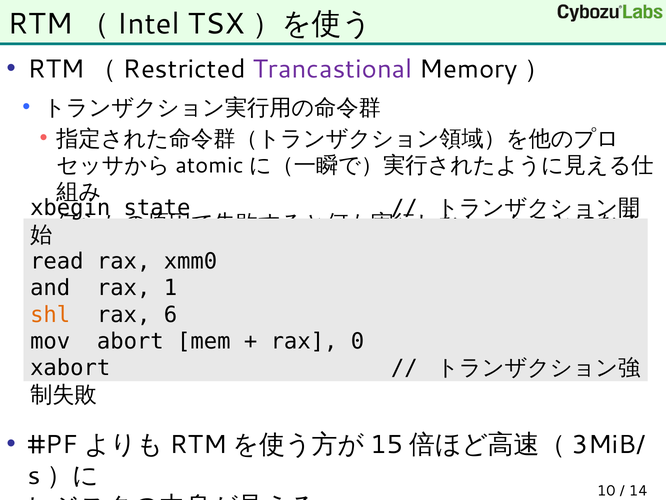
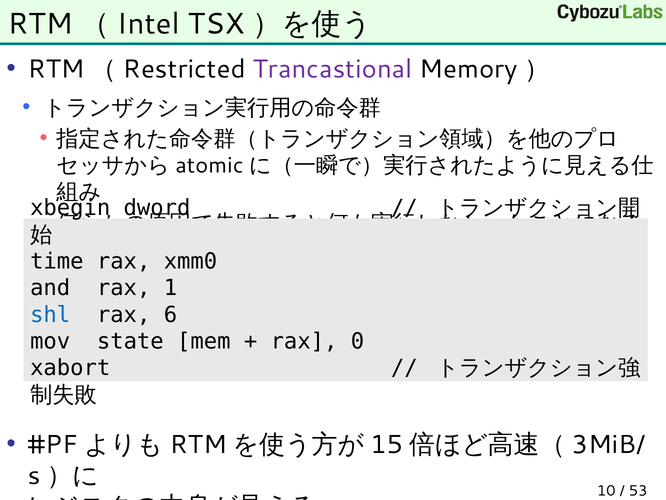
state: state -> dword (157, 208)
read: read -> time (57, 261)
shl colour: orange -> blue (50, 314)
abort: abort -> state (130, 341)
14: 14 -> 53 (638, 490)
